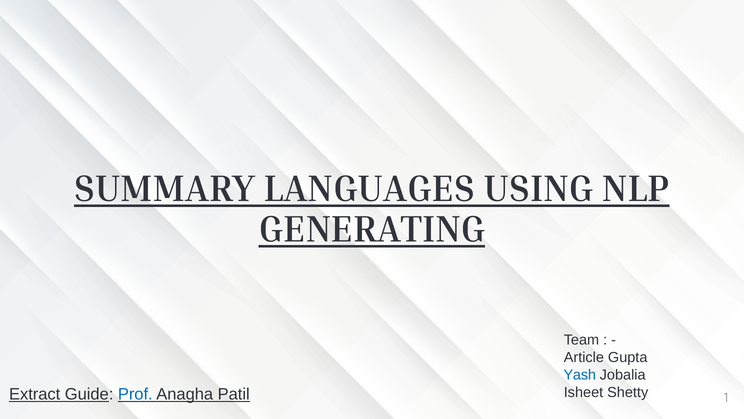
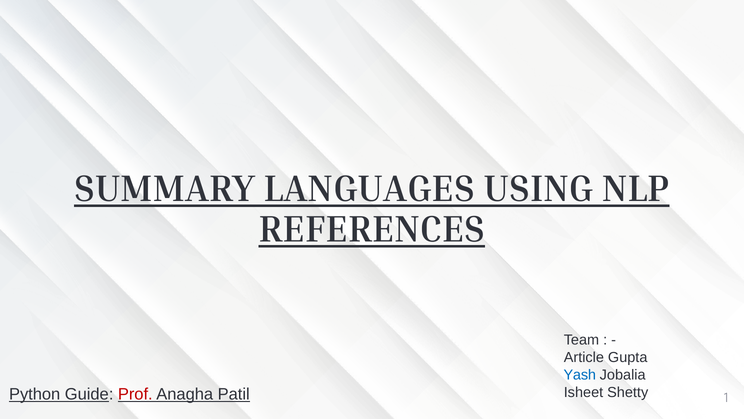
GENERATING: GENERATING -> REFERENCES (372, 229)
Extract: Extract -> Python (35, 394)
Prof colour: blue -> red (135, 394)
